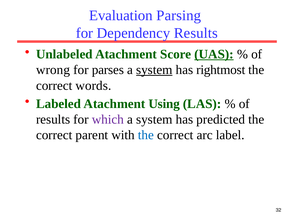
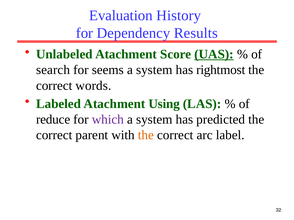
Parsing: Parsing -> History (179, 15)
wrong: wrong -> search (53, 70)
parses: parses -> seems (108, 70)
system underline: present -> none (154, 70)
results: results -> reduce (53, 120)
the colour: blue -> orange (146, 135)
